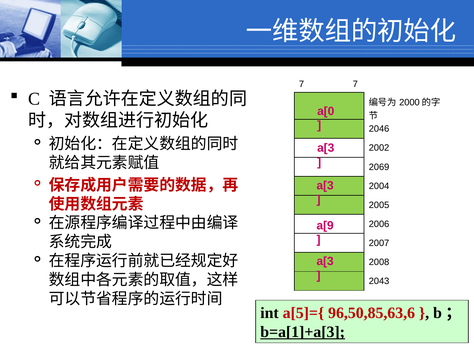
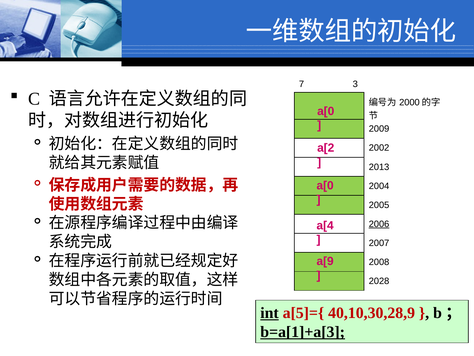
7 7: 7 -> 3 (355, 84)
2046: 2046 -> 2009 (379, 129)
a[3: a[3 -> a[2 (326, 148)
2069: 2069 -> 2013 (379, 167)
a[3: a[3 -> a[0 (325, 185)
2006 underline: none -> present (379, 224)
a[9: a[9 -> a[4 (325, 225)
a[3: a[3 -> a[9 (325, 261)
2043: 2043 -> 2028 (379, 281)
int underline: none -> present (270, 313)
96,50,85,63,6: 96,50,85,63,6 -> 40,10,30,28,9 (372, 313)
